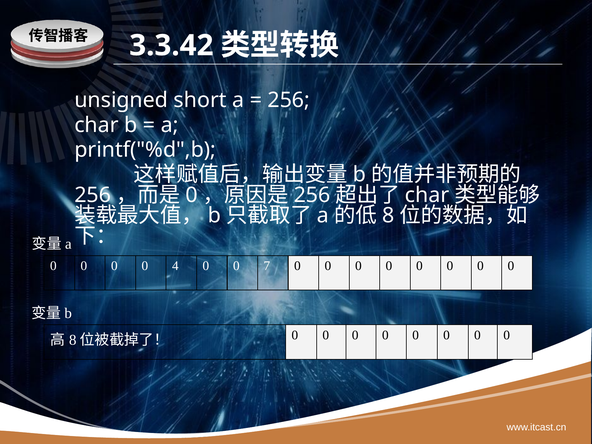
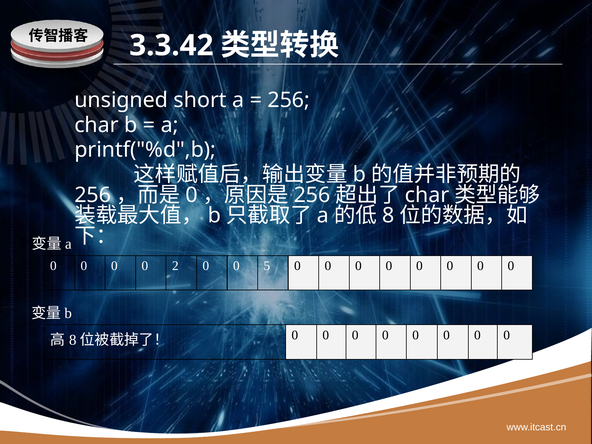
4: 4 -> 2 (175, 266)
7: 7 -> 5 (267, 266)
